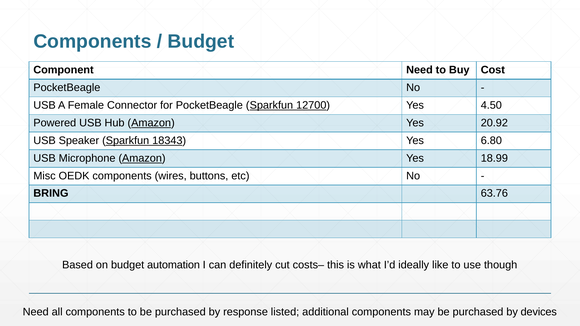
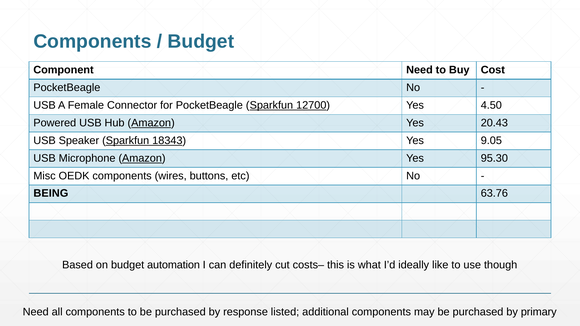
20.92: 20.92 -> 20.43 (494, 123)
6.80: 6.80 -> 9.05 (491, 141)
18.99: 18.99 -> 95.30 (494, 158)
BRING: BRING -> BEING (51, 194)
devices: devices -> primary (539, 312)
